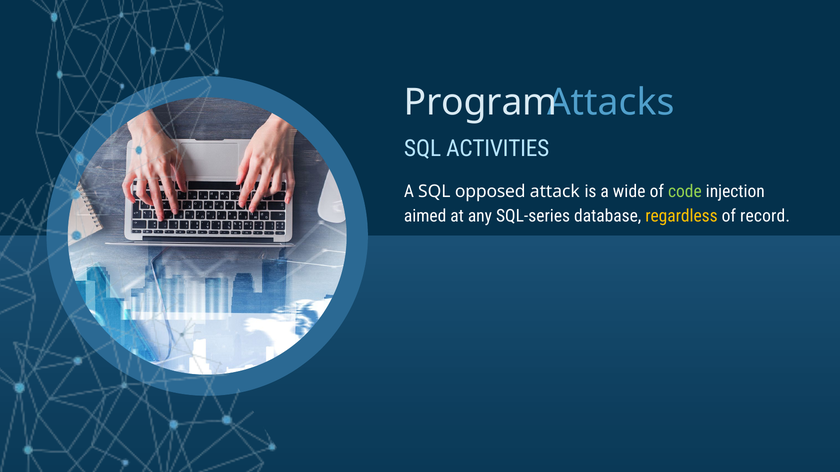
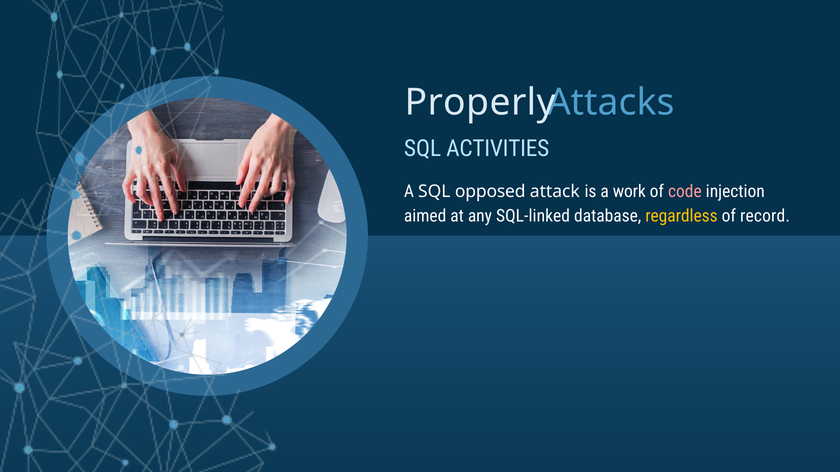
Program: Program -> Properly (480, 103)
wide: wide -> work (629, 192)
code colour: light green -> pink (685, 192)
SQL-series: SQL-series -> SQL-linked (533, 216)
